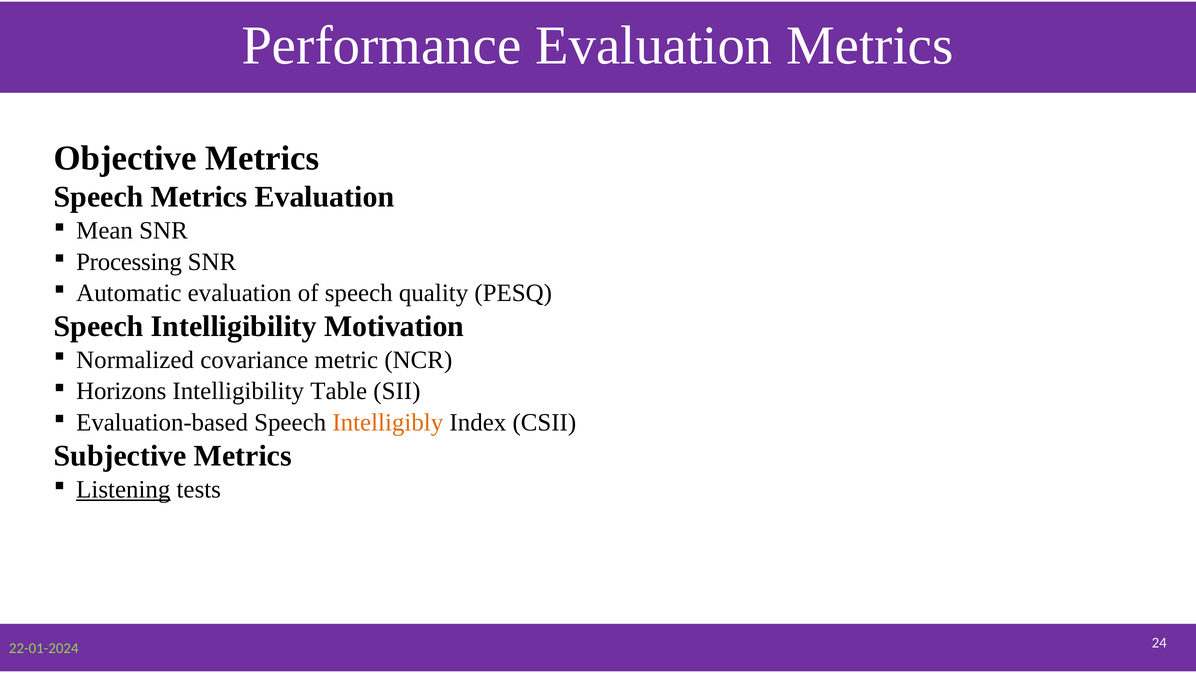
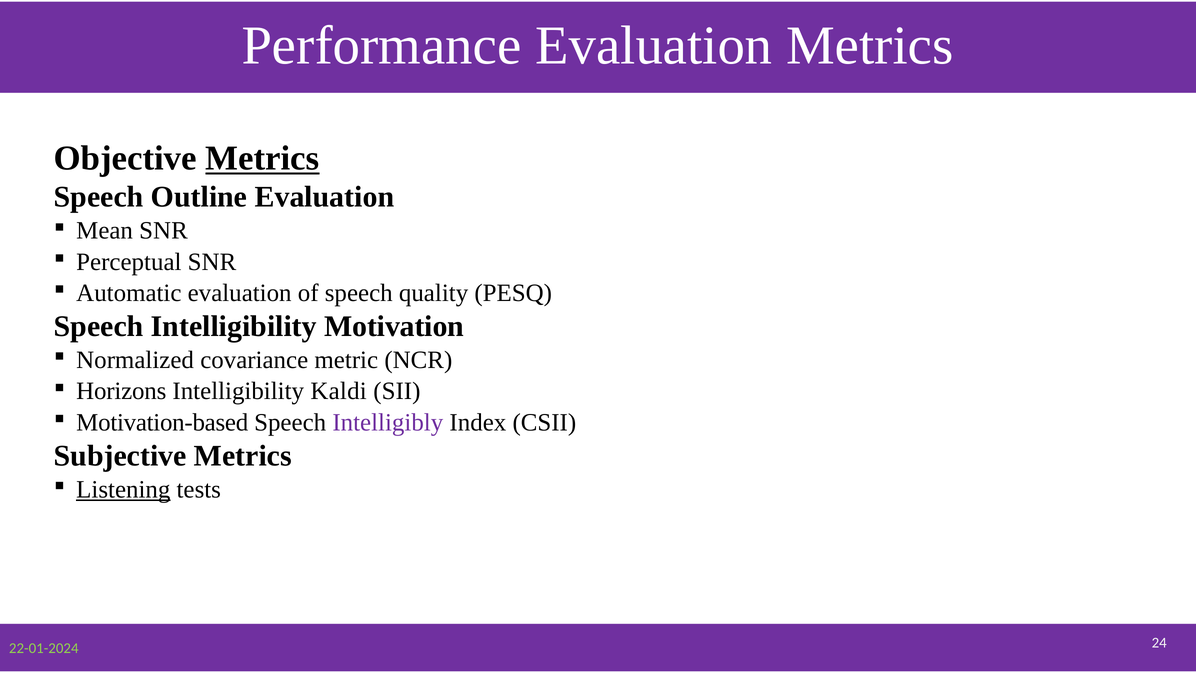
Metrics underline: none -> present (262, 158)
Speech Metrics: Metrics -> Outline (199, 197)
Processing: Processing -> Perceptual (129, 262)
Table: Table -> Kaldi (339, 391)
Evaluation-based: Evaluation-based -> Motivation-based (162, 422)
Intelligibly colour: orange -> purple (388, 422)
